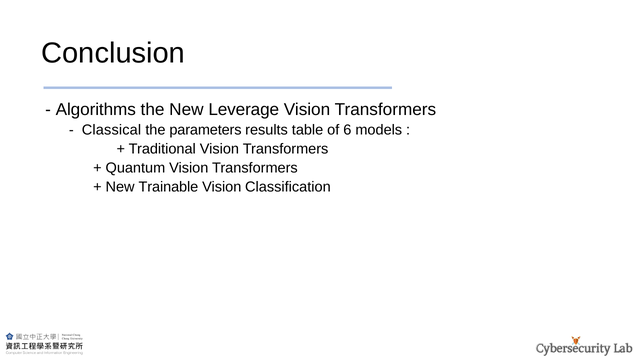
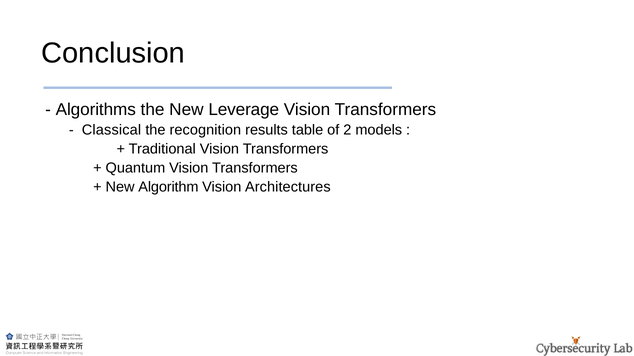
parameters: parameters -> recognition (205, 130)
6: 6 -> 2 (347, 130)
Trainable: Trainable -> Algorithm (168, 187)
Classification: Classification -> Architectures (288, 187)
